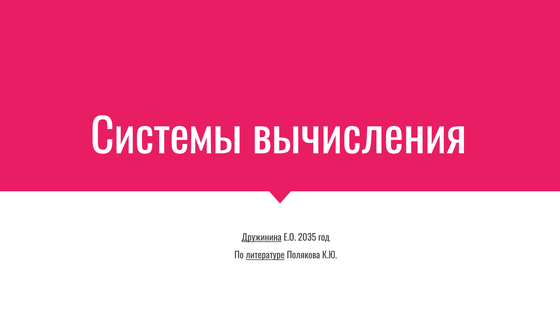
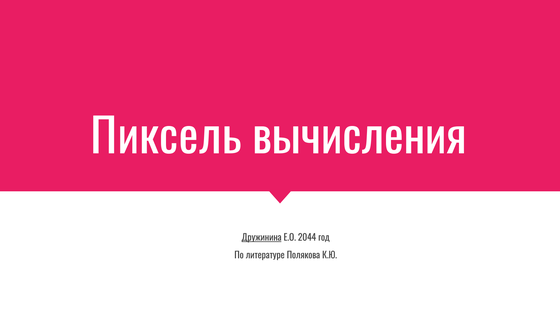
Системы: Системы -> Пиксель (166, 138)
2035: 2035 -> 2044 (307, 238)
литературе underline: present -> none (265, 256)
